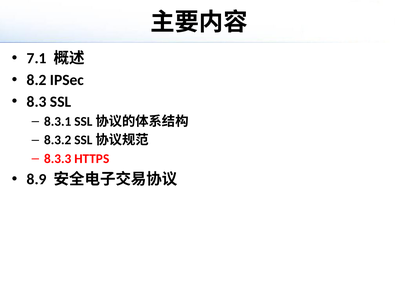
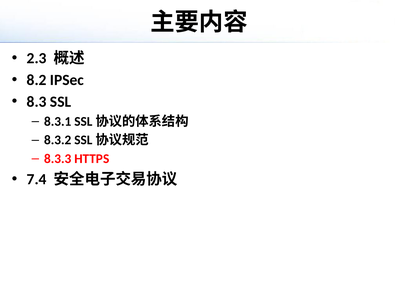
7.1: 7.1 -> 2.3 (37, 58)
8.9: 8.9 -> 7.4 (37, 179)
